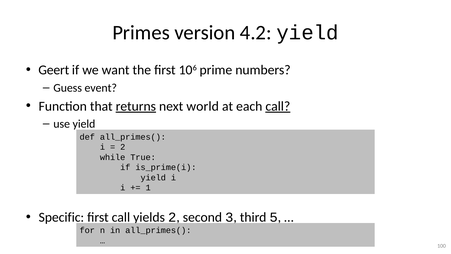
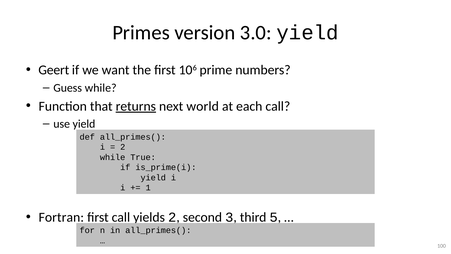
4.2: 4.2 -> 3.0 (256, 33)
Guess event: event -> while (101, 88)
call underline: present -> none (278, 106)
Specific: Specific -> Fortran (61, 217)
